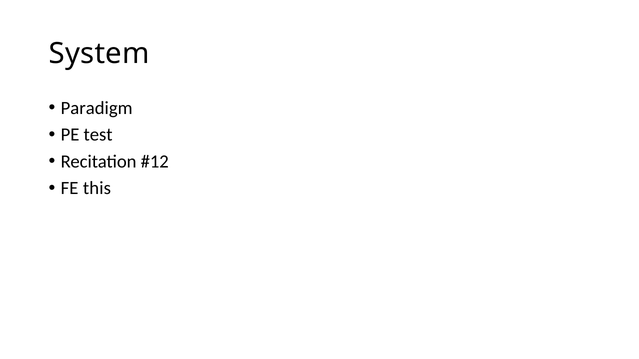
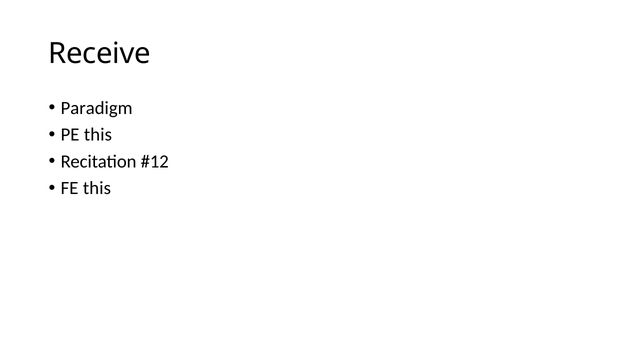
System: System -> Receive (99, 54)
PE test: test -> this (98, 135)
